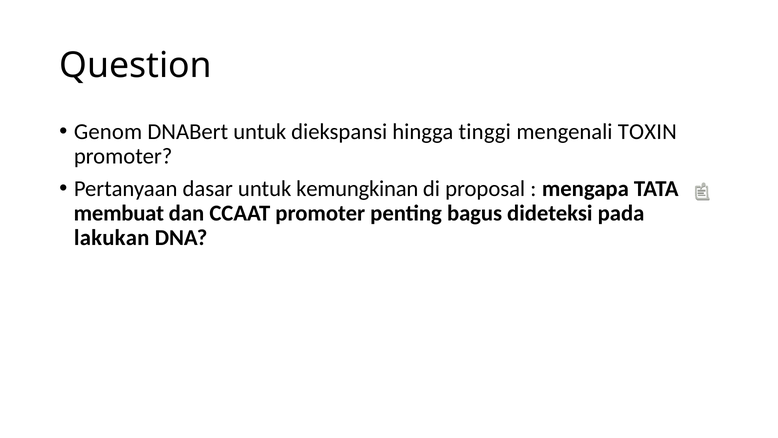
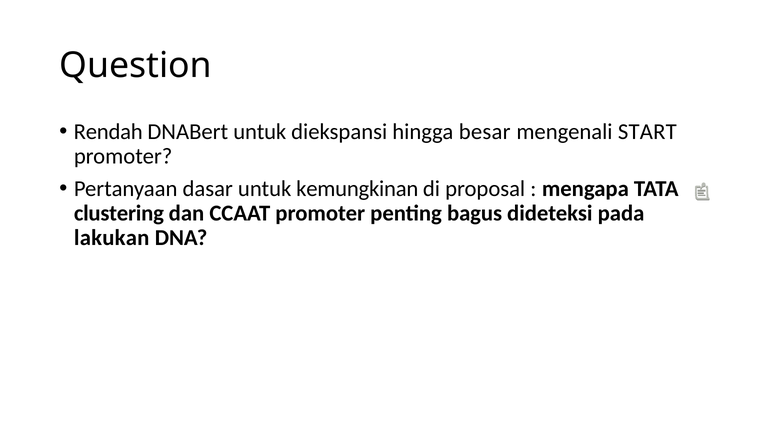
Genom: Genom -> Rendah (108, 132)
tinggi: tinggi -> besar (485, 132)
TOXIN: TOXIN -> START (647, 132)
membuat: membuat -> clustering (119, 213)
